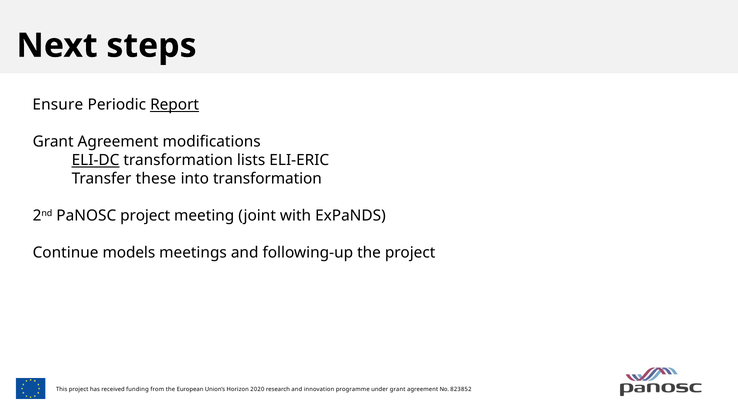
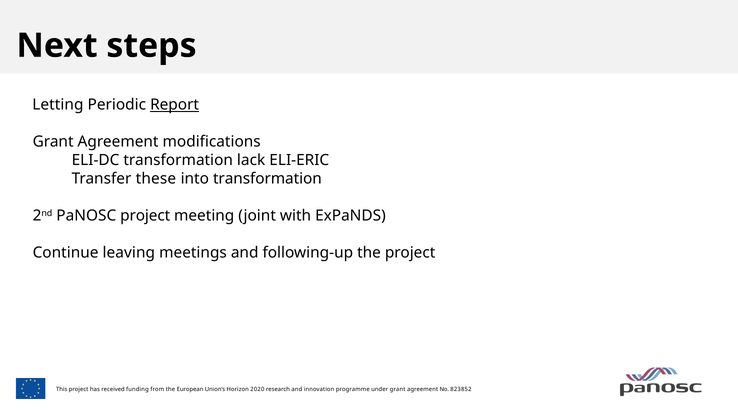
Ensure: Ensure -> Letting (58, 105)
ELI-DC underline: present -> none (96, 160)
lists: lists -> lack (251, 160)
models: models -> leaving (129, 253)
